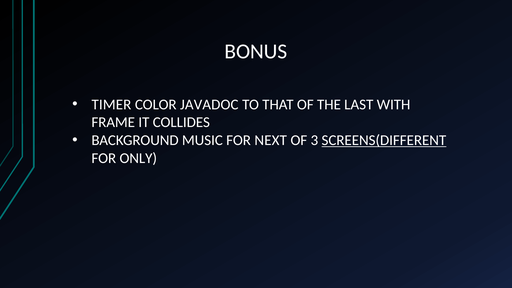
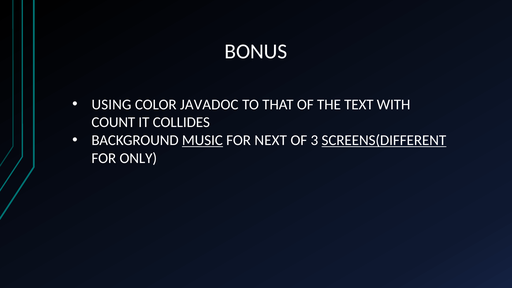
TIMER: TIMER -> USING (111, 104)
LAST: LAST -> TEXT (359, 104)
FRAME: FRAME -> COUNT (113, 122)
MUSIC underline: none -> present (202, 140)
